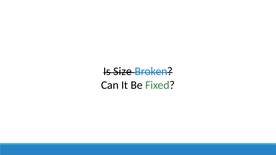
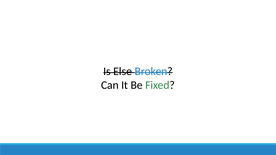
Size: Size -> Else (123, 71)
